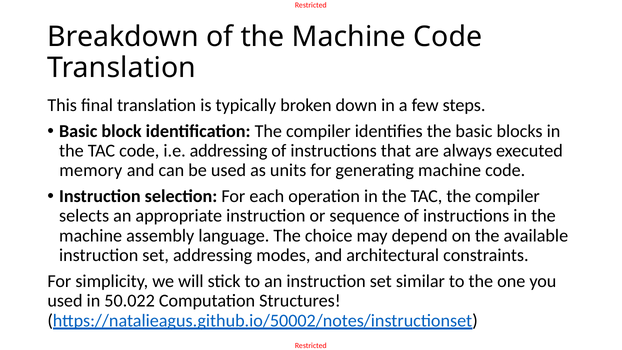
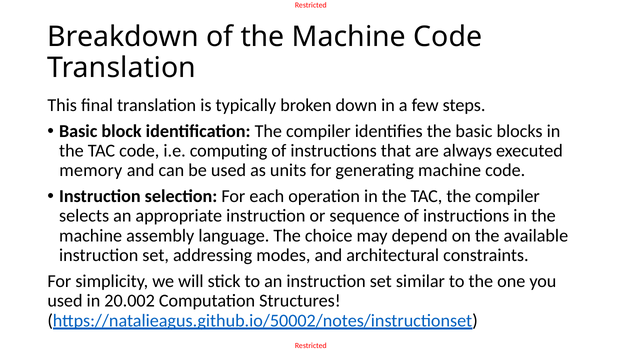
i.e addressing: addressing -> computing (229, 151)
50.022: 50.022 -> 20.002 (130, 301)
